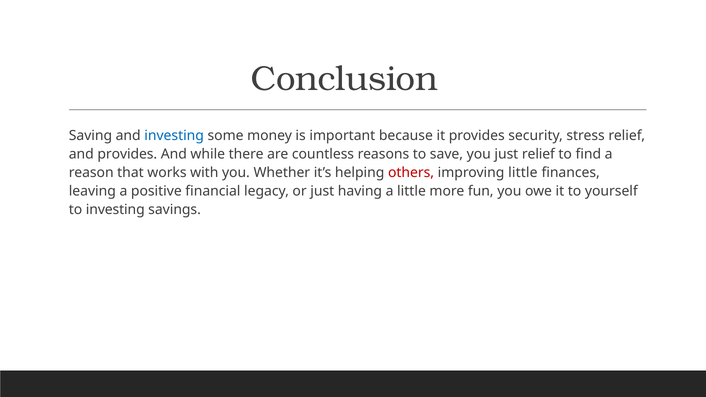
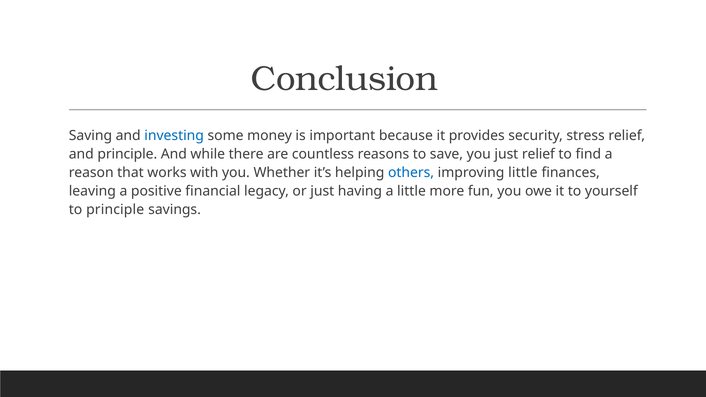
and provides: provides -> principle (127, 154)
others colour: red -> blue (411, 173)
to investing: investing -> principle (115, 209)
